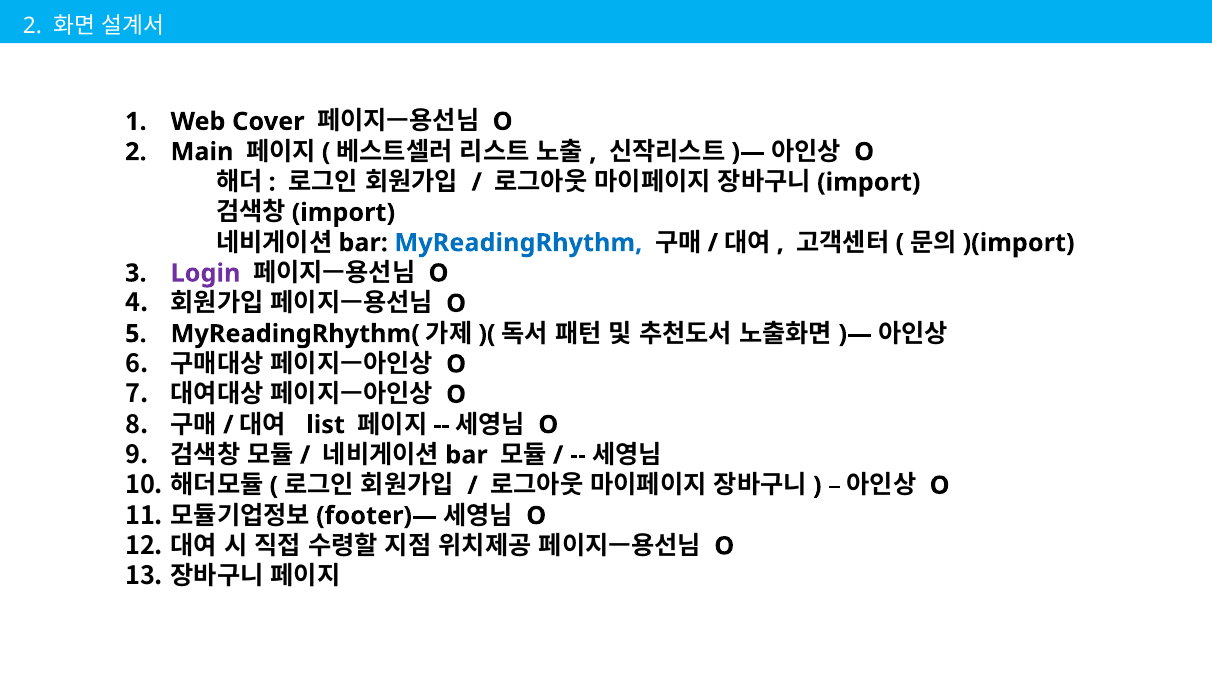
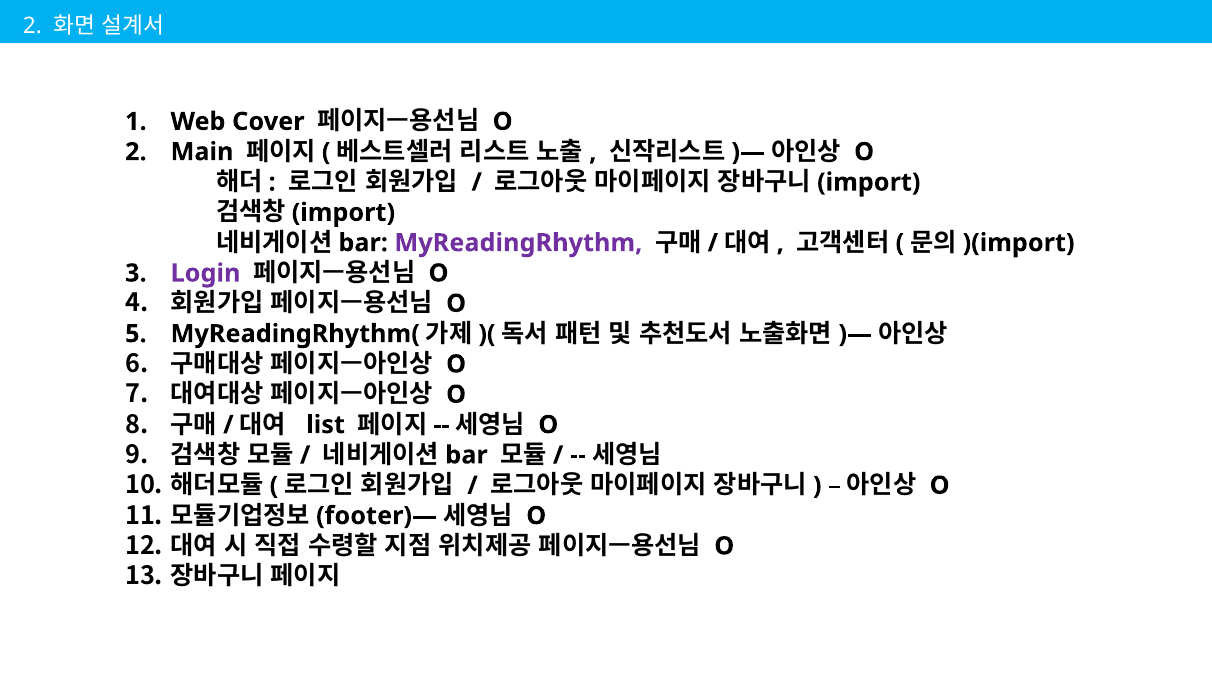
MyReadingRhythm colour: blue -> purple (518, 243)
